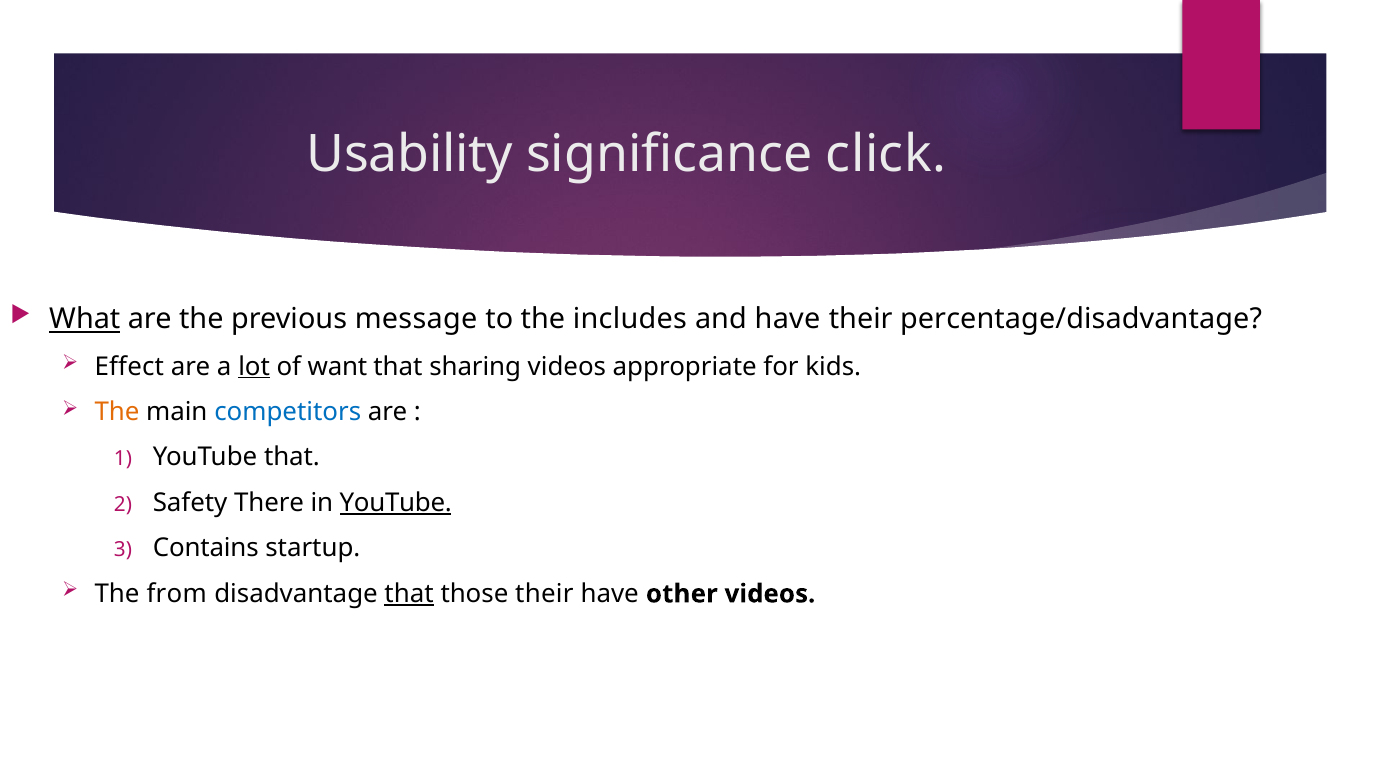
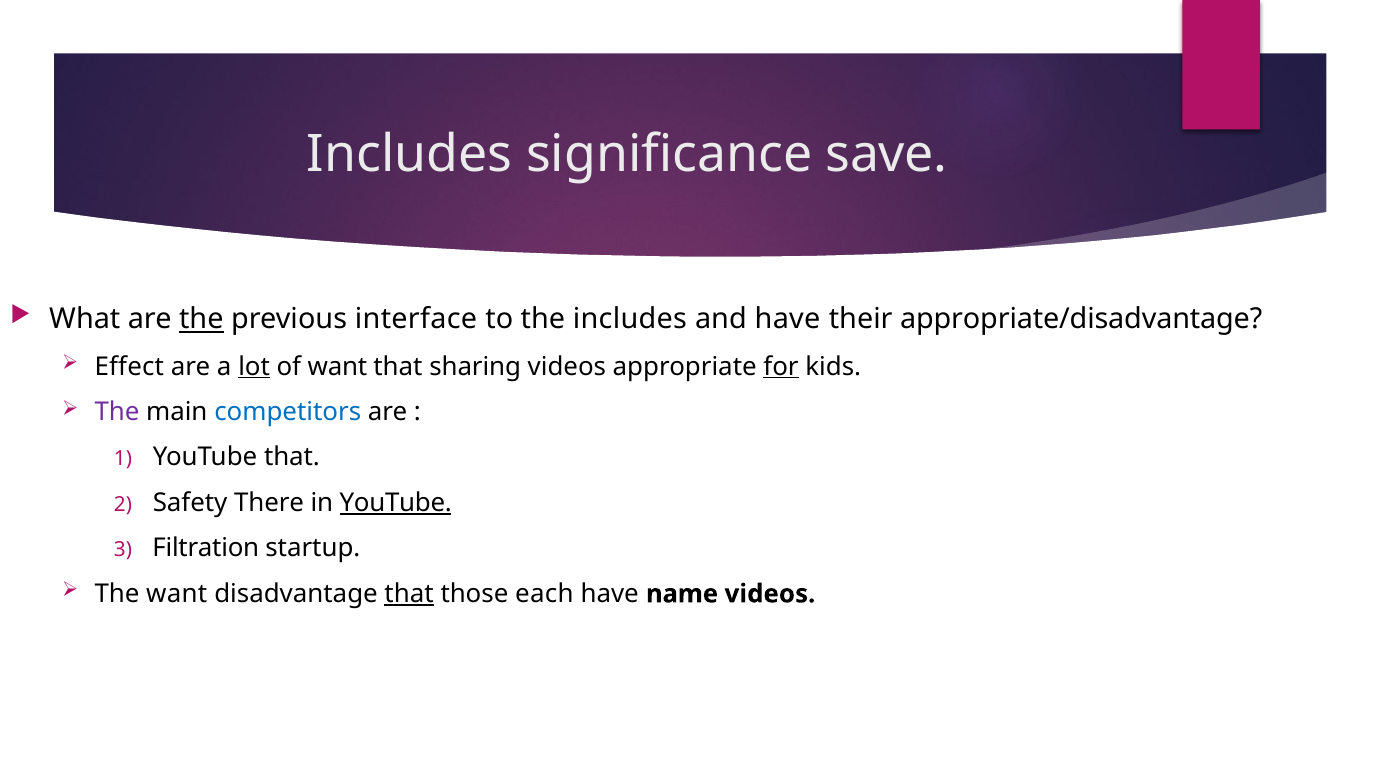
Usability: Usability -> Includes (410, 154)
click: click -> save (887, 154)
What underline: present -> none (85, 319)
the underline: none -> present (201, 319)
message: message -> interface (416, 319)
percentage/disadvantage: percentage/disadvantage -> appropriate/disadvantage (1081, 319)
for underline: none -> present (781, 366)
The colour: orange -> purple (117, 412)
Contains: Contains -> Filtration (206, 548)
The from: from -> want (177, 594)
those their: their -> each (544, 594)
other: other -> name (682, 594)
